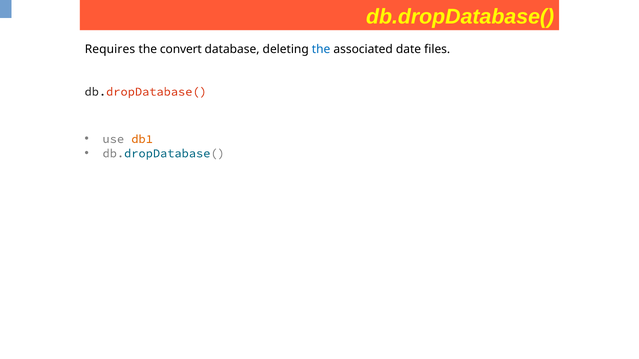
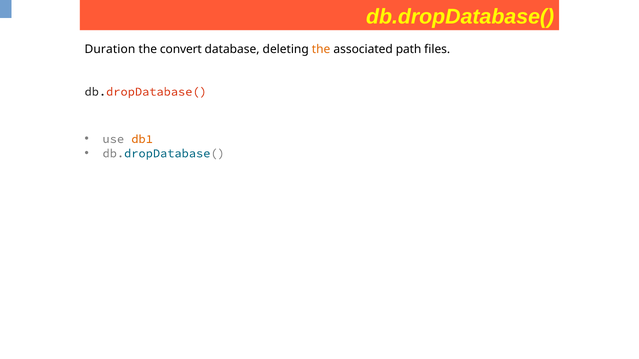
Requires: Requires -> Duration (110, 49)
the colour: blue -> orange (321, 49)
date: date -> path (409, 49)
